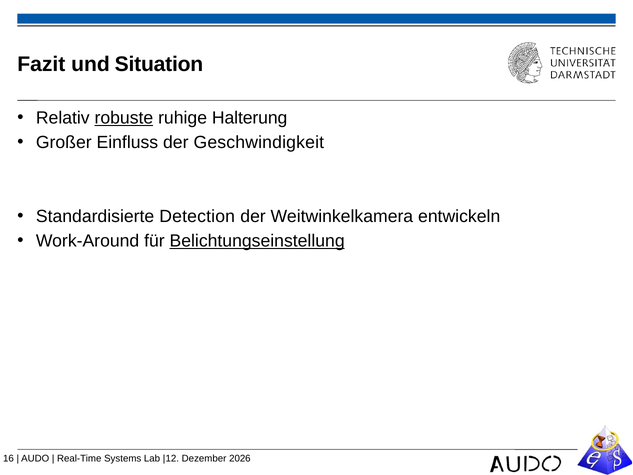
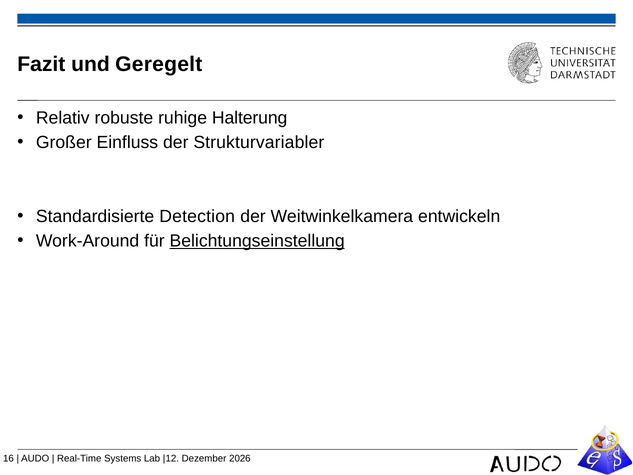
Situation: Situation -> Geregelt (159, 64)
robuste underline: present -> none (124, 118)
Geschwindigkeit: Geschwindigkeit -> Strukturvariabler (259, 142)
